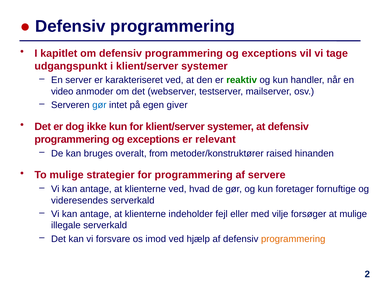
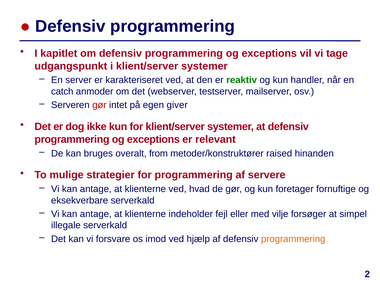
video: video -> catch (62, 92)
gør colour: blue -> red (99, 105)
videresendes: videresendes -> eksekverbare (80, 200)
at mulige: mulige -> simpel (353, 214)
